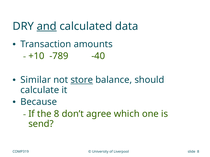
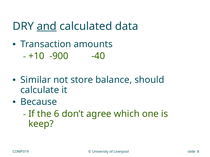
-789: -789 -> -900 (59, 56)
store underline: present -> none (82, 80)
the 8: 8 -> 6 (57, 114)
send: send -> keep (41, 124)
